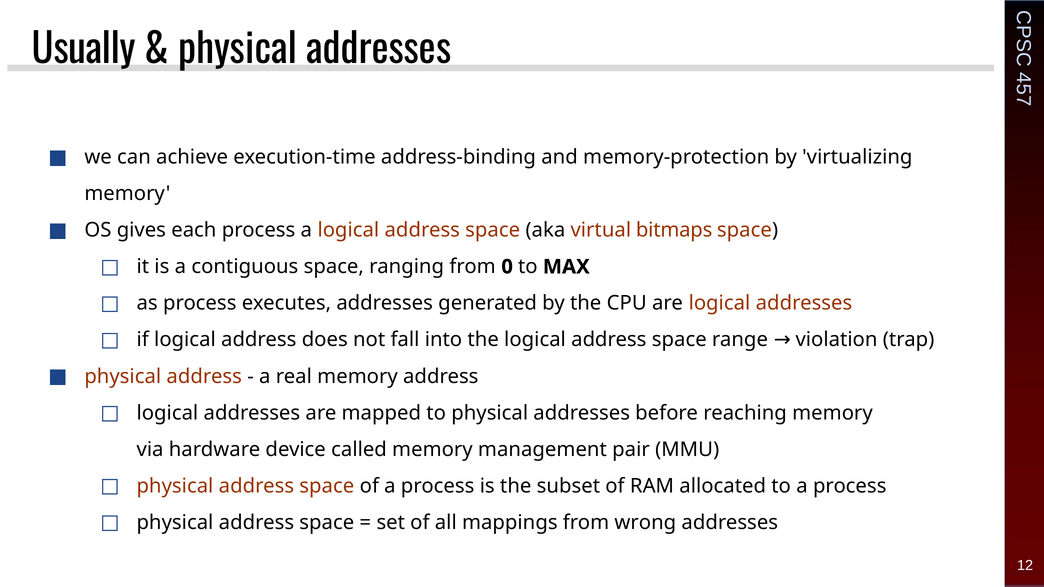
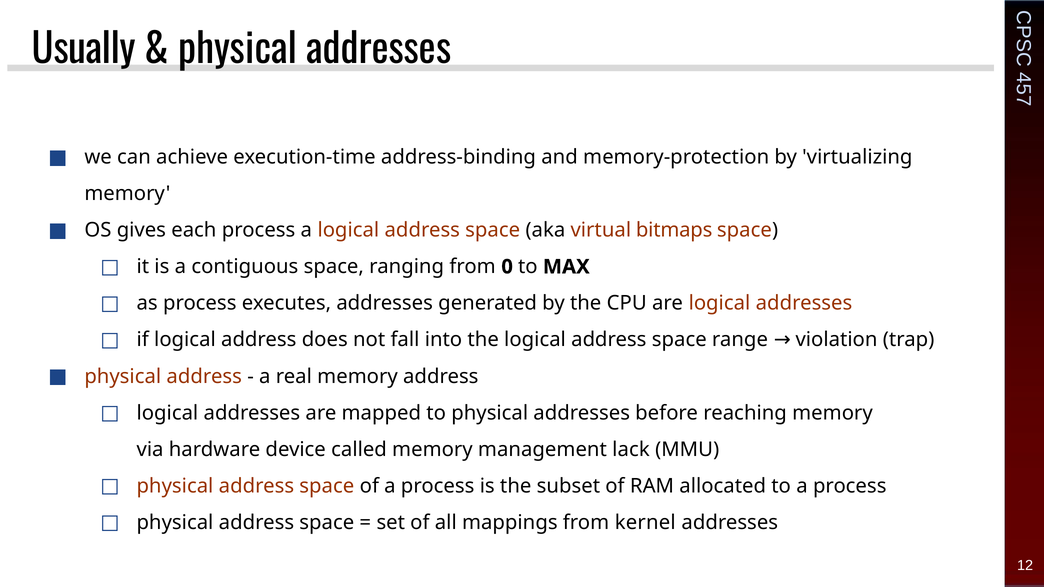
pair: pair -> lack (631, 450)
wrong: wrong -> kernel (645, 523)
